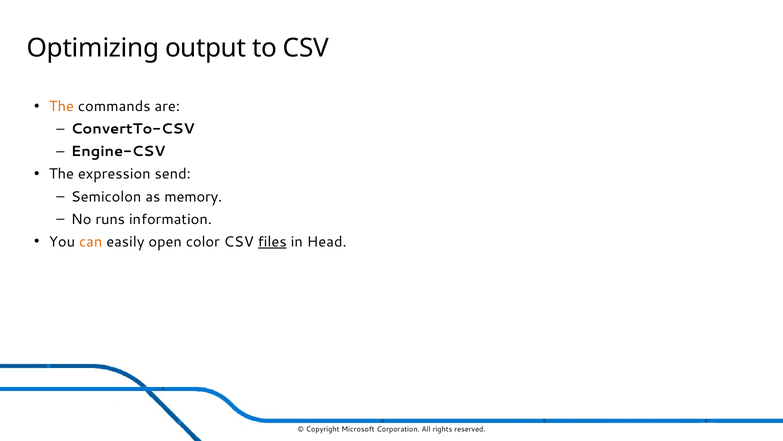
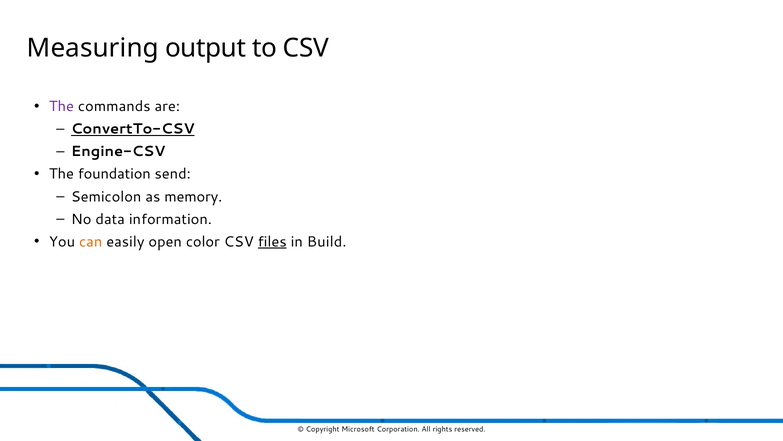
Optimizing: Optimizing -> Measuring (93, 48)
The colour: orange -> purple (61, 106)
ConvertTo-CSV underline: none -> present (133, 129)
expression: expression -> foundation (114, 174)
runs: runs -> data (110, 219)
Head: Head -> Build (327, 241)
